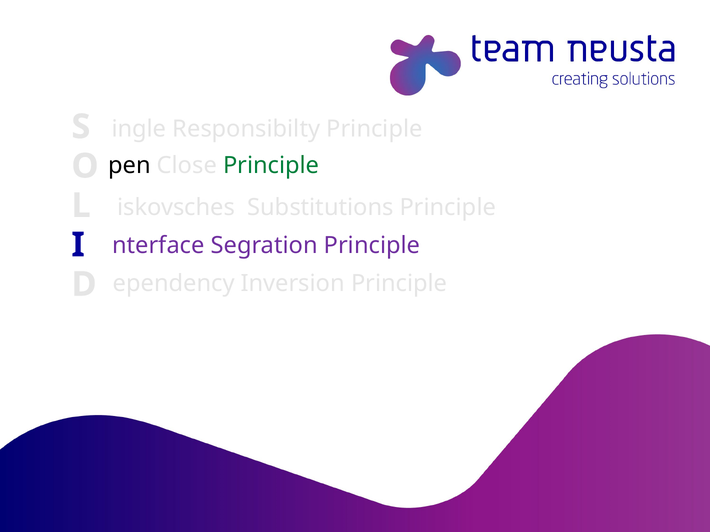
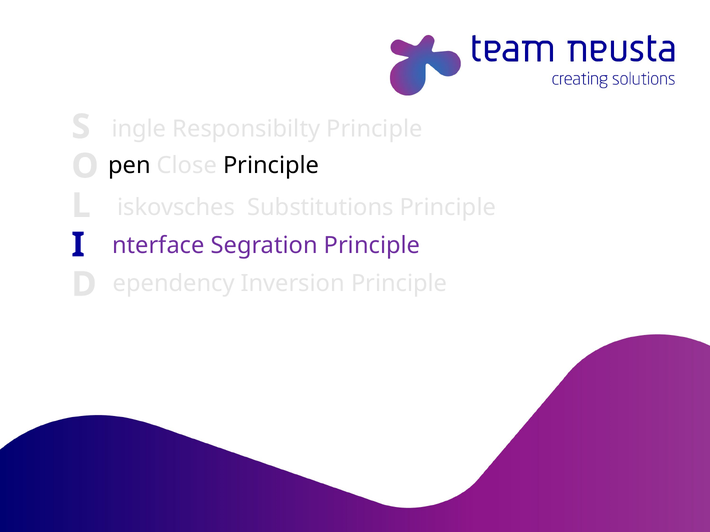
Principle colour: green -> black (271, 166)
